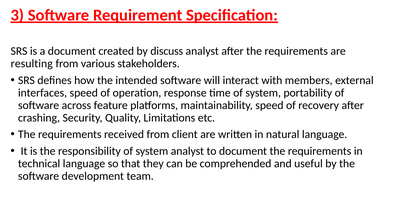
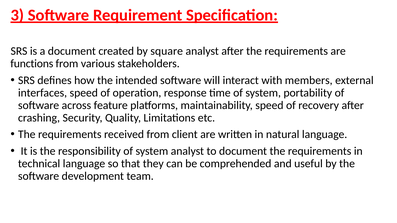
discuss: discuss -> square (167, 51)
resulting: resulting -> functions (32, 64)
